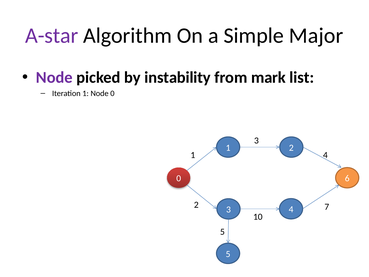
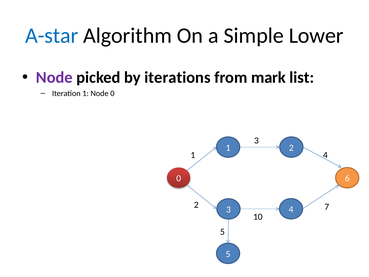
A-star colour: purple -> blue (52, 36)
Major: Major -> Lower (316, 36)
instability: instability -> iterations (177, 77)
